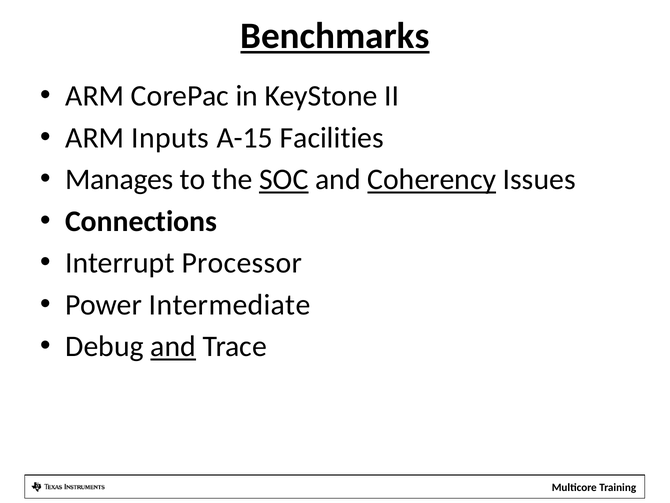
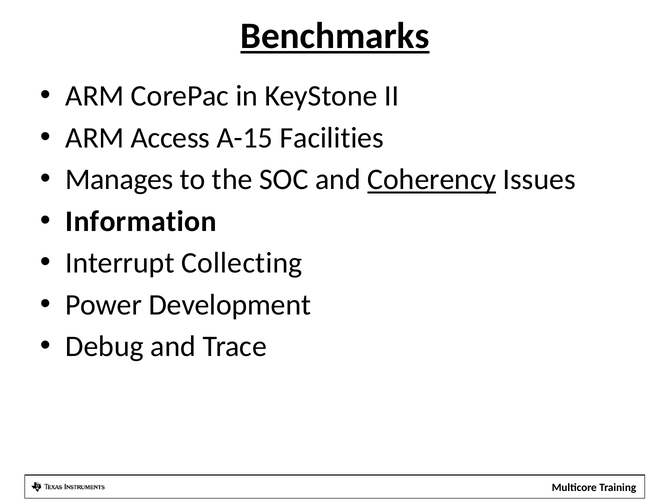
Inputs: Inputs -> Access (170, 138)
SOC underline: present -> none (284, 179)
Connections: Connections -> Information (141, 221)
Processor: Processor -> Collecting (242, 263)
Intermediate: Intermediate -> Development (230, 305)
and underline: present -> none (173, 346)
